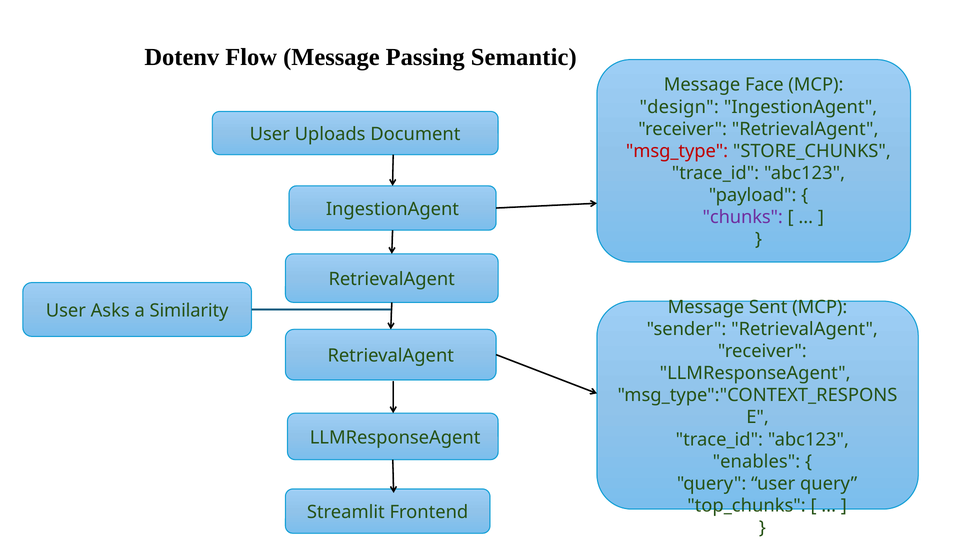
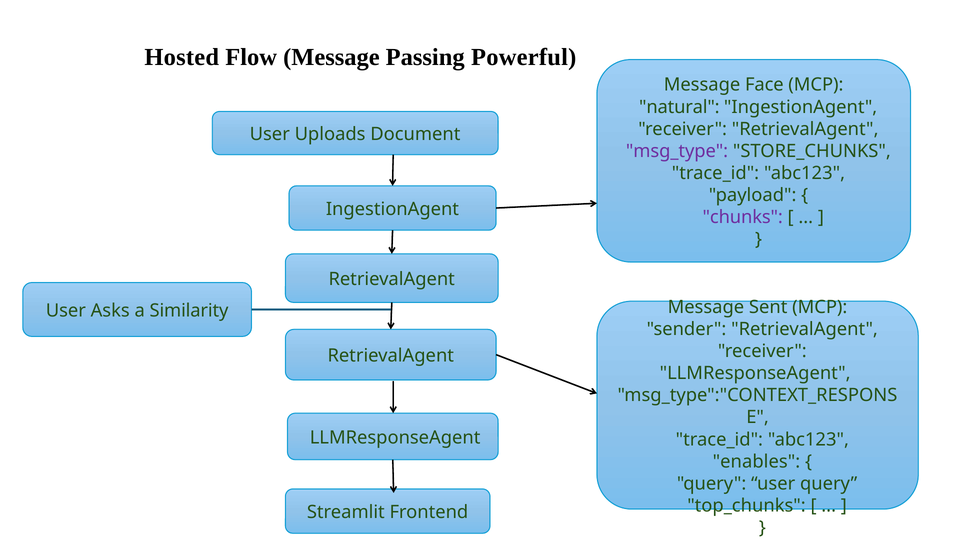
Dotenv: Dotenv -> Hosted (182, 57)
Semantic: Semantic -> Powerful (524, 57)
design: design -> natural (679, 107)
msg_type colour: red -> purple (677, 151)
